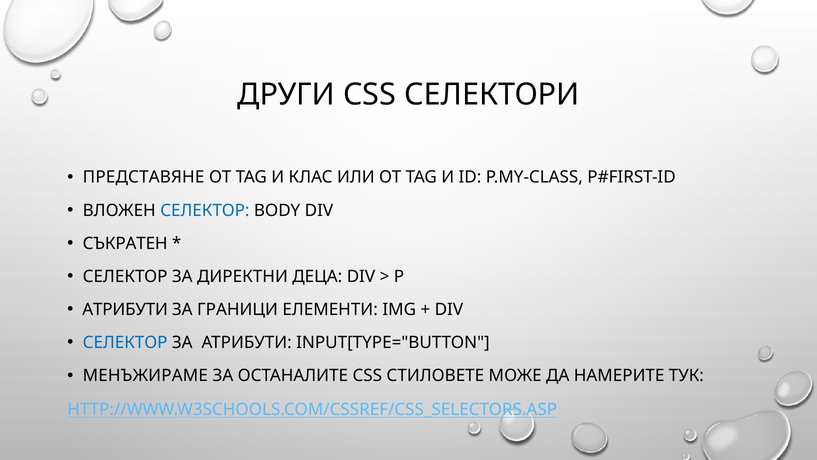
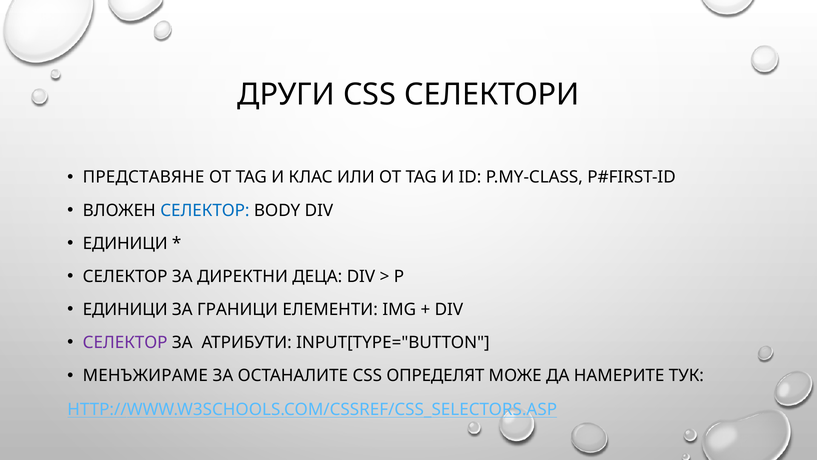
СЪКРАТЕН: СЪКРАТЕН -> ЕДИНИЦИ (125, 243)
АТРИБУТИ: АТРИБУТИ -> ЕДИНИЦИ (125, 309)
СЕЛЕКТОР colour: blue -> purple (125, 342)
СТИЛОВЕТЕ: СТИЛОВЕТЕ -> ОПРЕДЕЛЯТ (435, 375)
